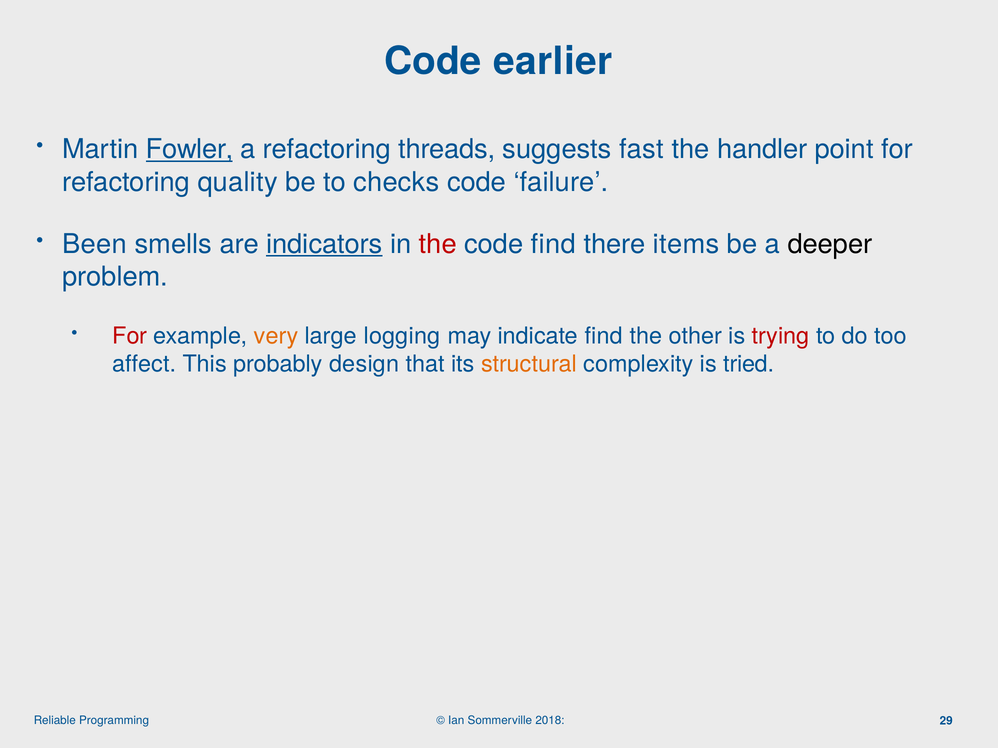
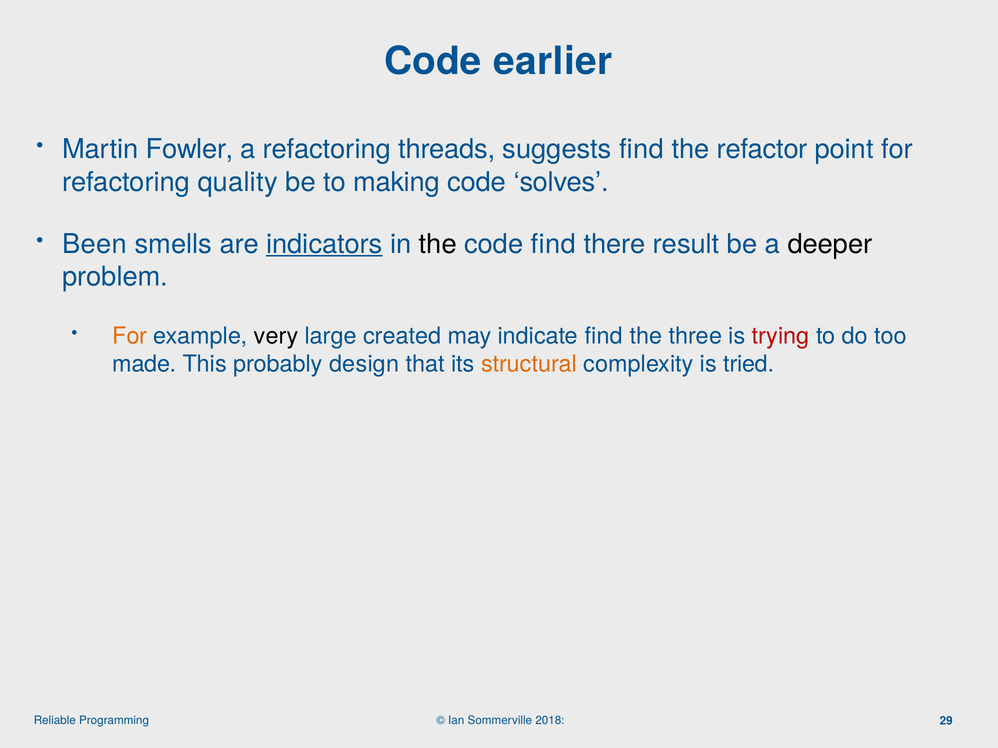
Fowler underline: present -> none (190, 149)
suggests fast: fast -> find (641, 149)
handler: handler -> refactor (762, 149)
checks: checks -> making (397, 182)
failure: failure -> solves (561, 182)
the colour: red -> black (438, 244)
items: items -> result (686, 244)
For colour: red -> orange (130, 336)
very colour: orange -> black (276, 336)
logging: logging -> created (402, 336)
other: other -> three (695, 336)
affect: affect -> made (144, 364)
